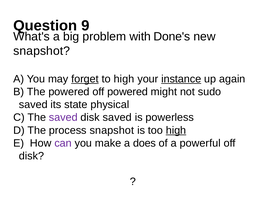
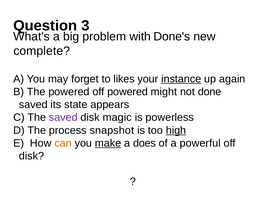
9: 9 -> 3 (85, 26)
snapshot: snapshot -> complete (42, 51)
forget underline: present -> none (85, 79)
to high: high -> likes (124, 79)
sudo: sudo -> done (210, 92)
physical: physical -> appears (110, 105)
disk saved: saved -> magic (117, 118)
can colour: purple -> orange (63, 143)
make underline: none -> present (108, 143)
